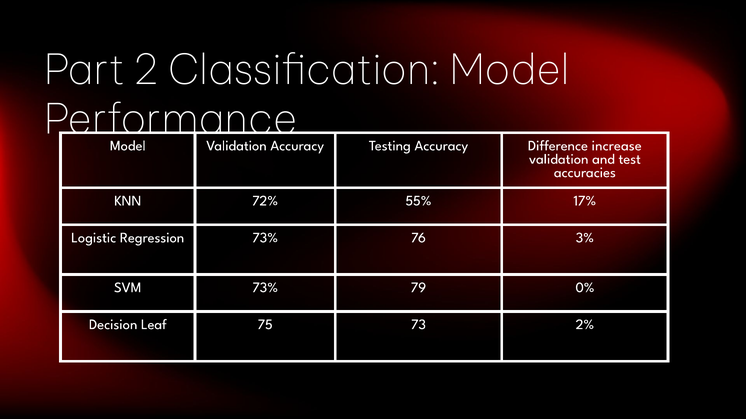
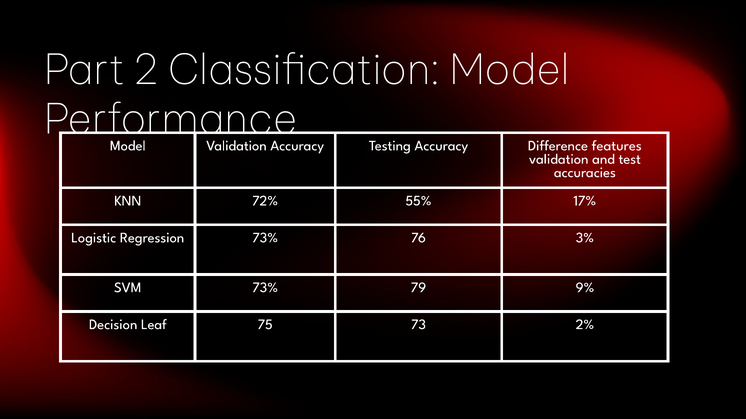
increase: increase -> features (617, 146)
0%: 0% -> 9% (585, 288)
